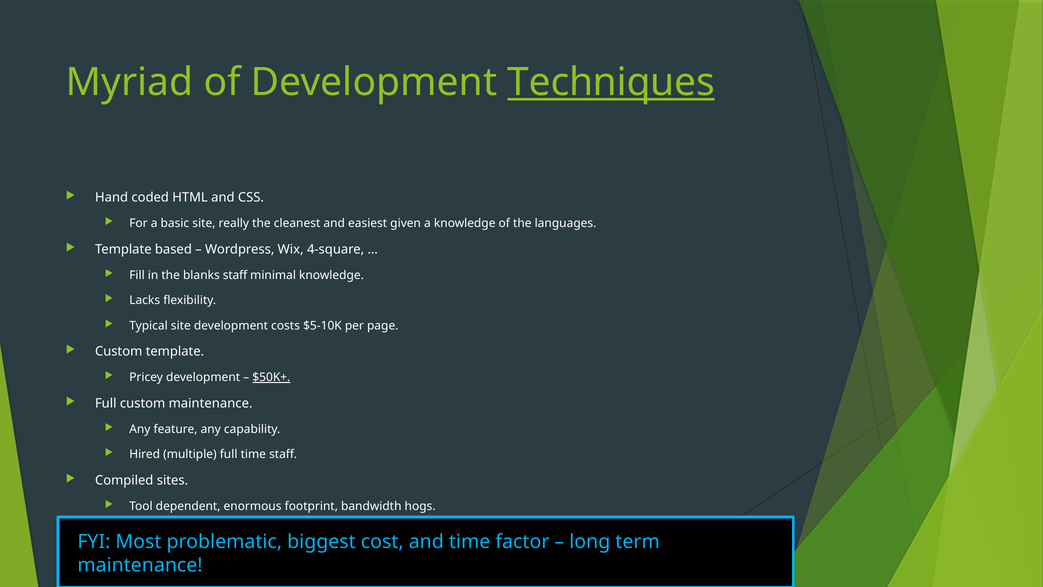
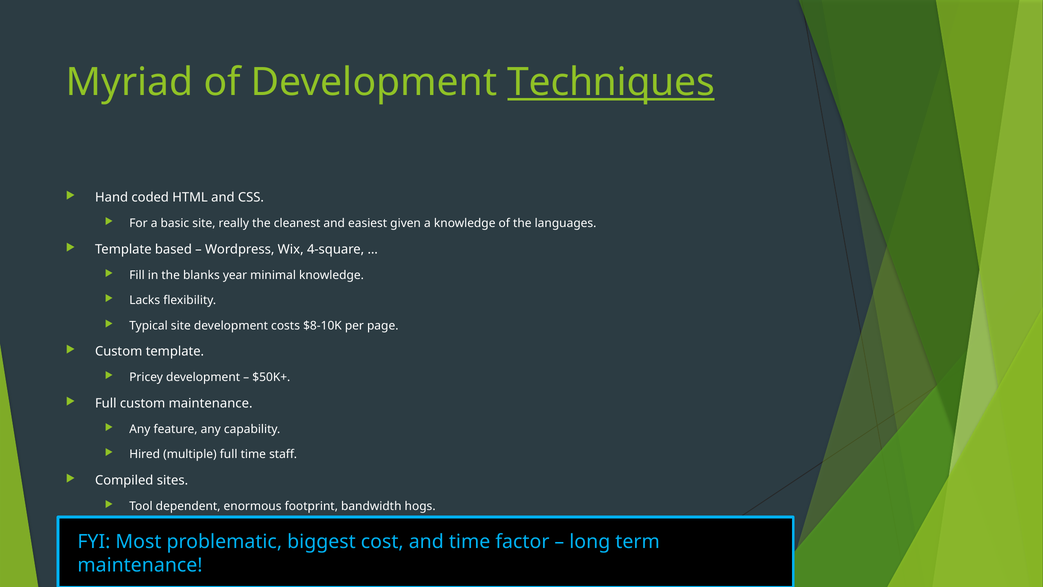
blanks staff: staff -> year (235, 275)
$5-10K: $5-10K -> $8-10K (322, 325)
$50K+ underline: present -> none (271, 377)
